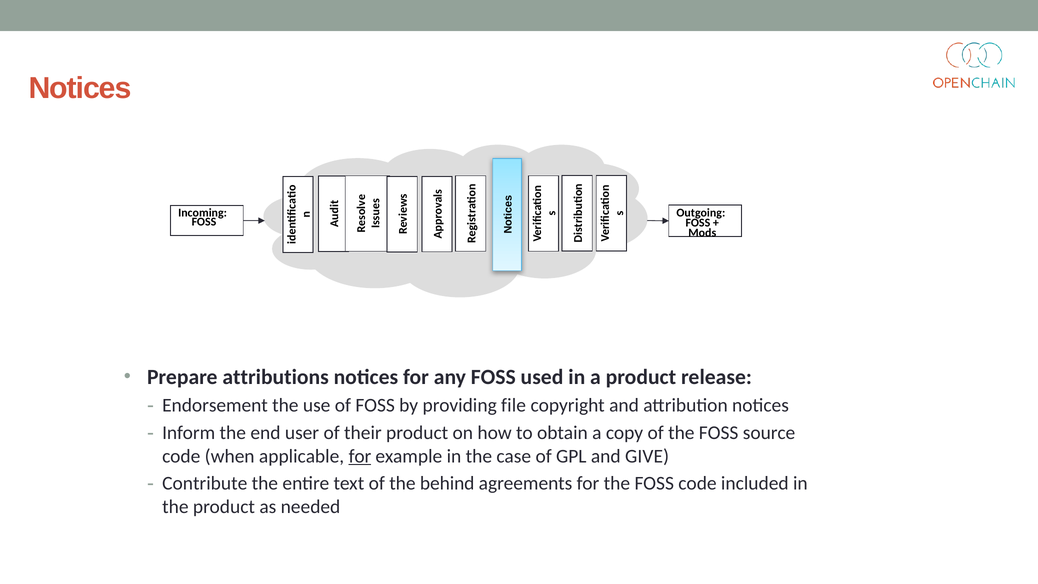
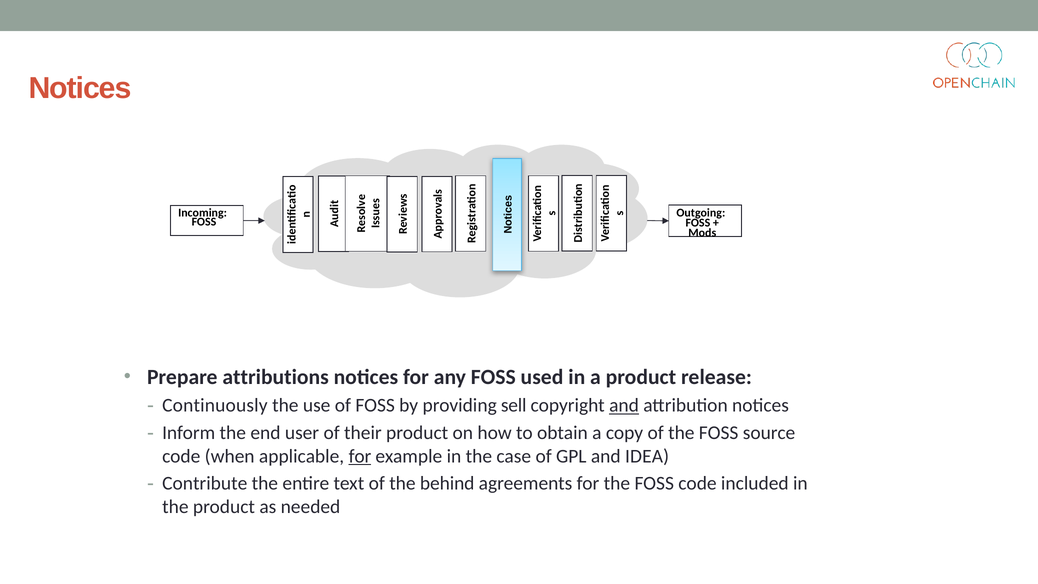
Endorsement: Endorsement -> Continuously (215, 405)
file: file -> sell (514, 405)
and underline: none -> present (624, 405)
GIVE: GIVE -> IDEA (647, 456)
